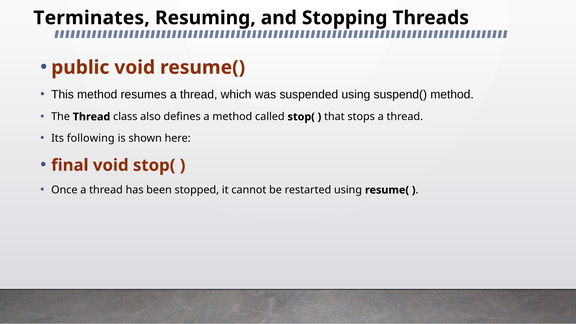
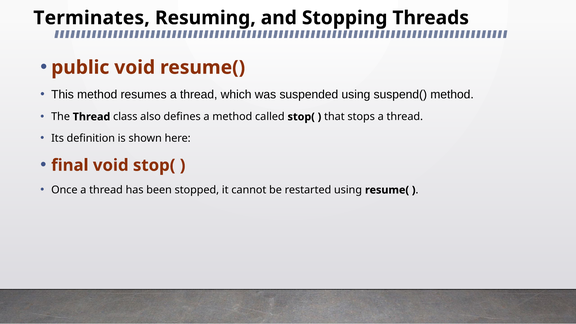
following: following -> definition (91, 138)
